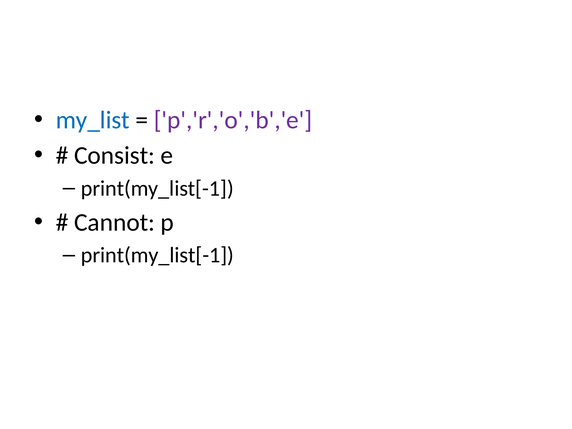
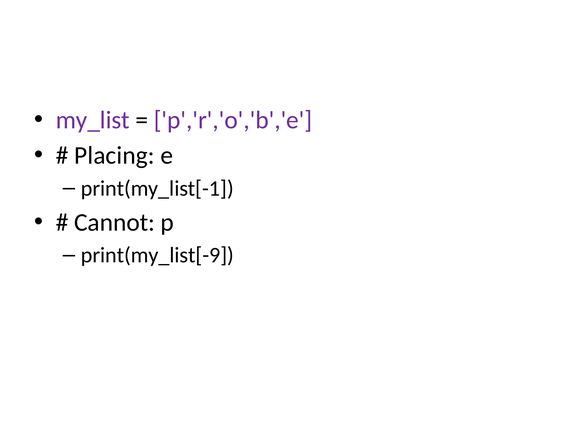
my_list colour: blue -> purple (93, 120)
Consist: Consist -> Placing (114, 156)
print(my_list[-1: print(my_list[-1 -> print(my_list[-9 (157, 255)
